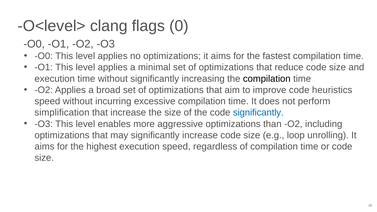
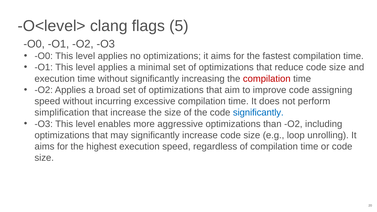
0: 0 -> 5 (179, 26)
compilation colour: black -> red (267, 79)
heuristics: heuristics -> assigning (332, 90)
